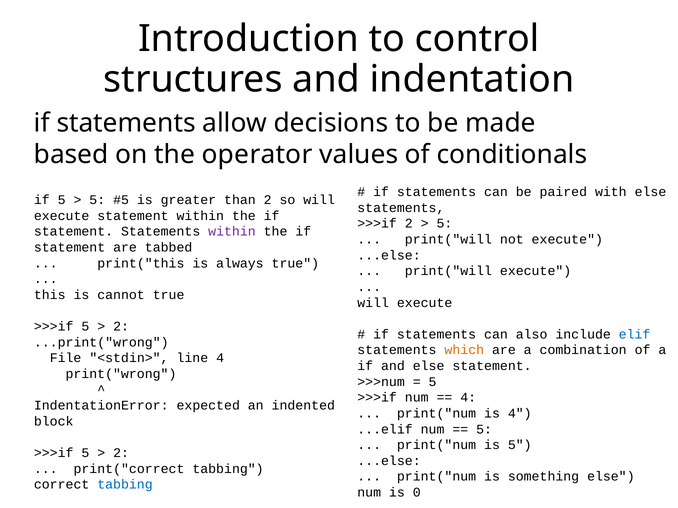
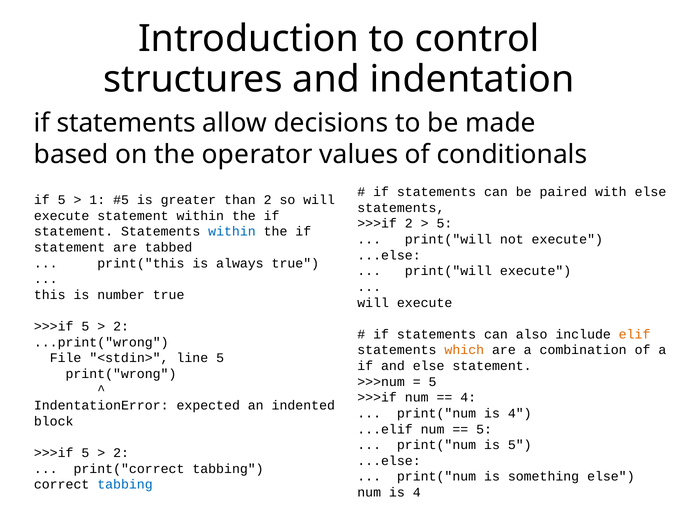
5: 5 -> 1 (97, 200)
within colour: purple -> blue (232, 232)
cannot: cannot -> number (121, 295)
elif colour: blue -> orange (635, 335)
line 4: 4 -> 5 (220, 358)
num is 0: 0 -> 4 (417, 493)
